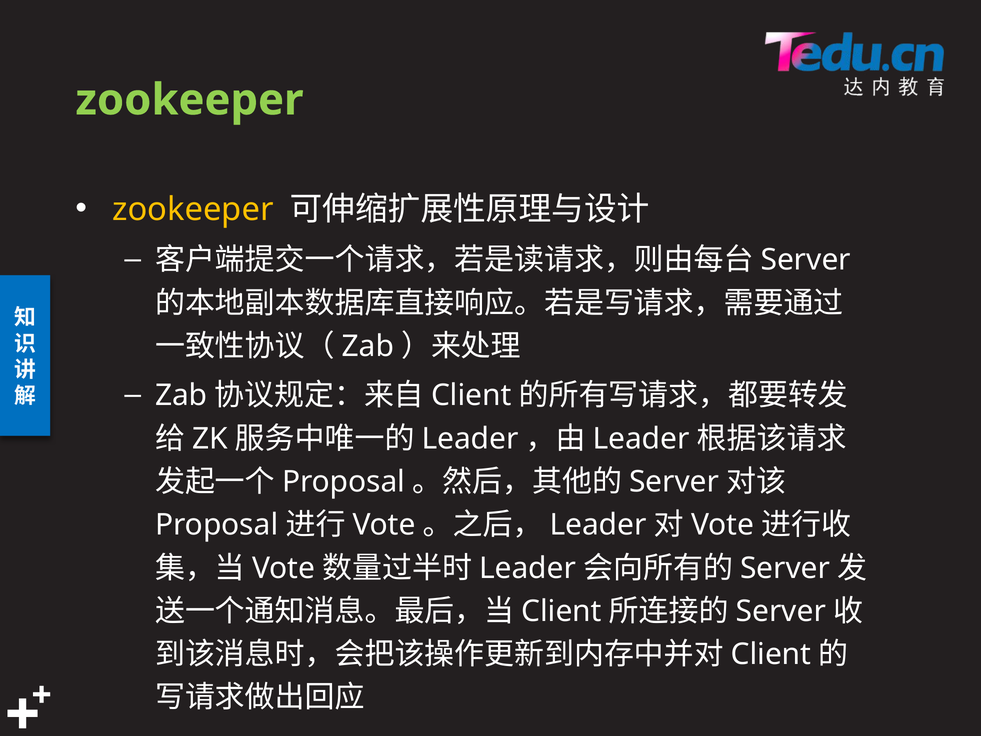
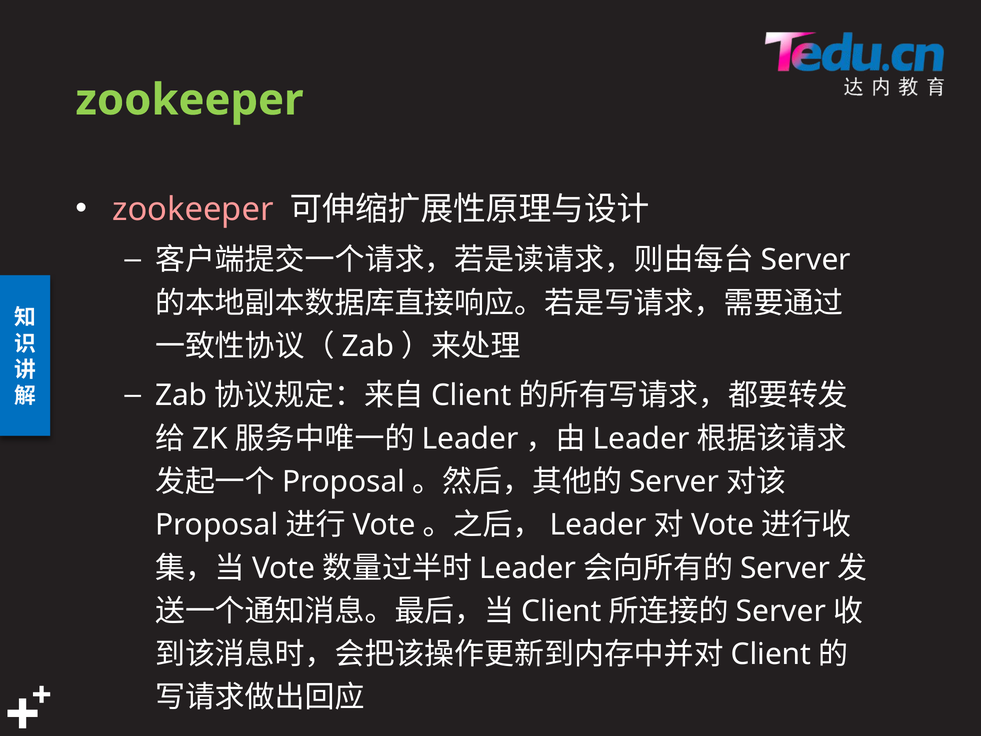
zookeeper colour: yellow -> pink (193, 209)
